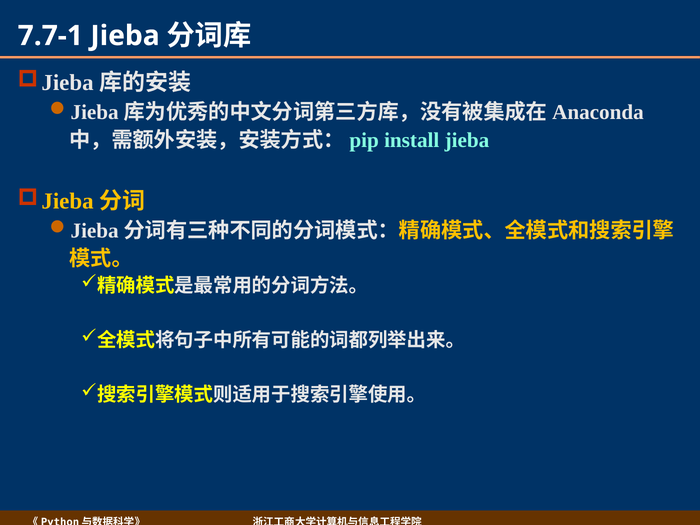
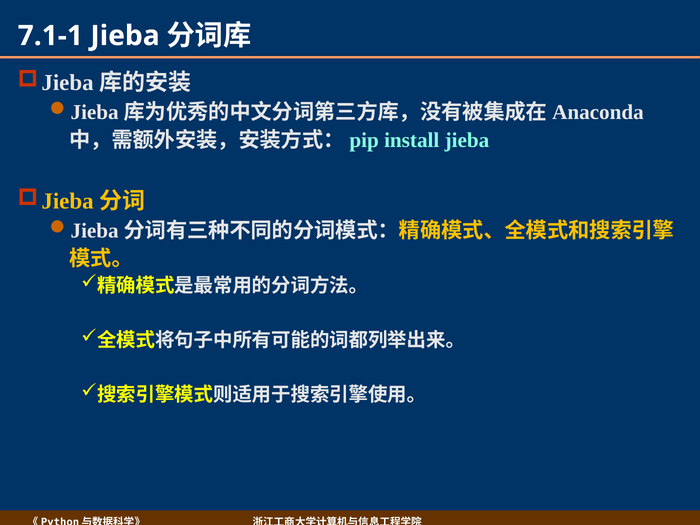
7.7-1: 7.7-1 -> 7.1-1 (50, 36)
